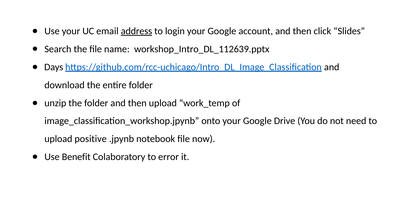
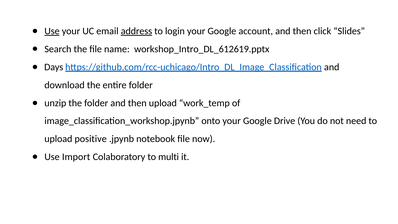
Use underline: none -> present (52, 31)
workshop_Intro_DL_112639.pptx: workshop_Intro_DL_112639.pptx -> workshop_Intro_DL_612619.pptx (202, 49)
Benefit: Benefit -> Import (76, 157)
error: error -> multi (169, 157)
